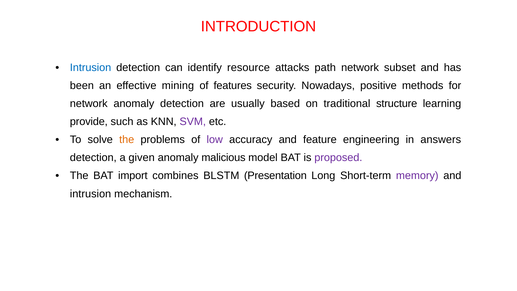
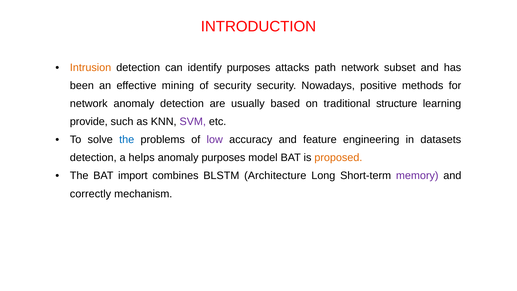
Intrusion colour: blue -> orange (91, 68)
identify resource: resource -> purposes (249, 68)
of features: features -> security (233, 86)
the colour: orange -> blue (127, 140)
answers: answers -> datasets (441, 140)
given: given -> helps (142, 158)
anomaly malicious: malicious -> purposes (223, 158)
proposed colour: purple -> orange (338, 158)
Presentation: Presentation -> Architecture (275, 176)
intrusion: intrusion -> correctly (91, 194)
